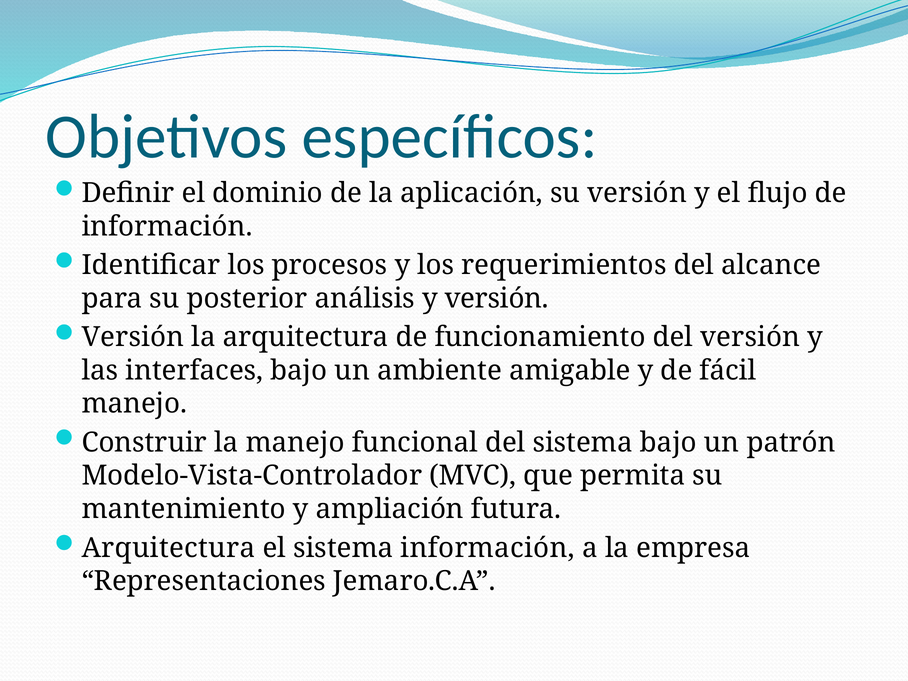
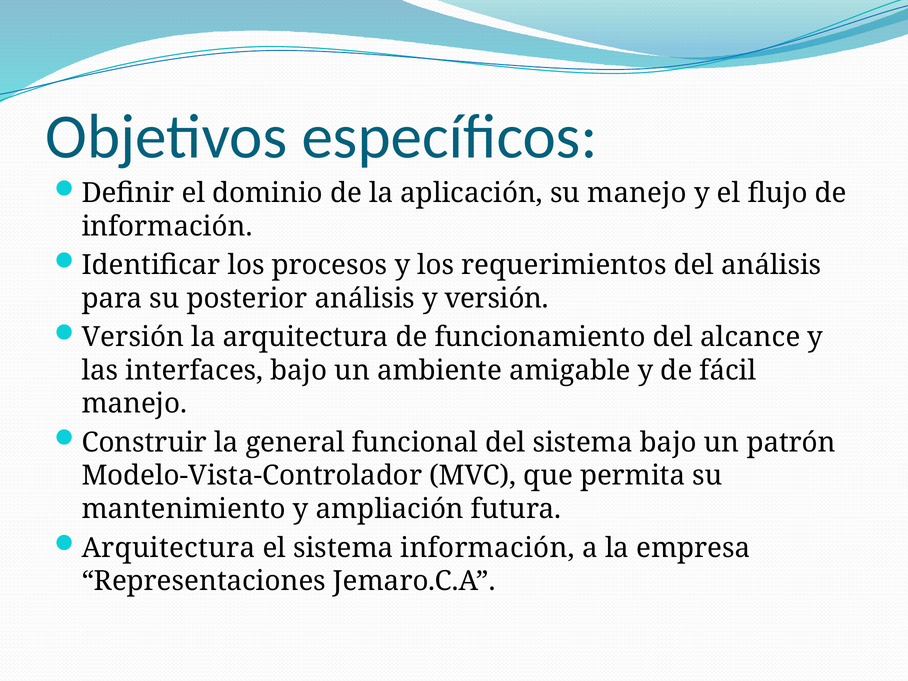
su versión: versión -> manejo (637, 193)
del alcance: alcance -> análisis (771, 265)
del versión: versión -> alcance (750, 337)
la manejo: manejo -> general (295, 443)
